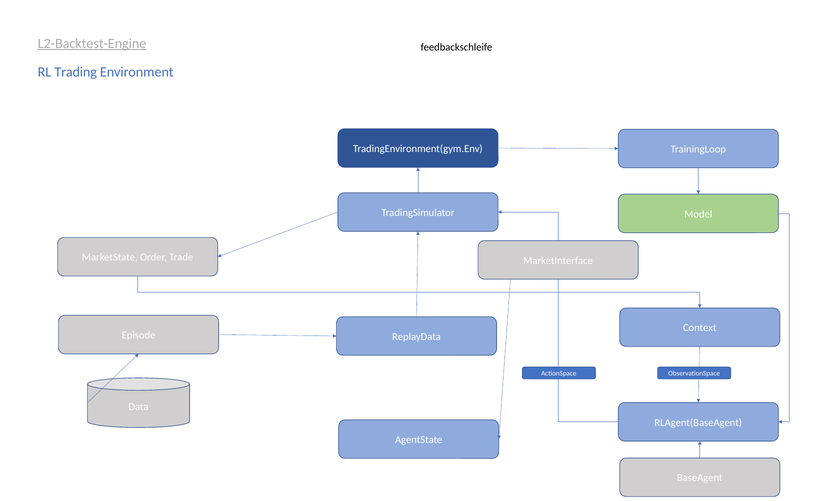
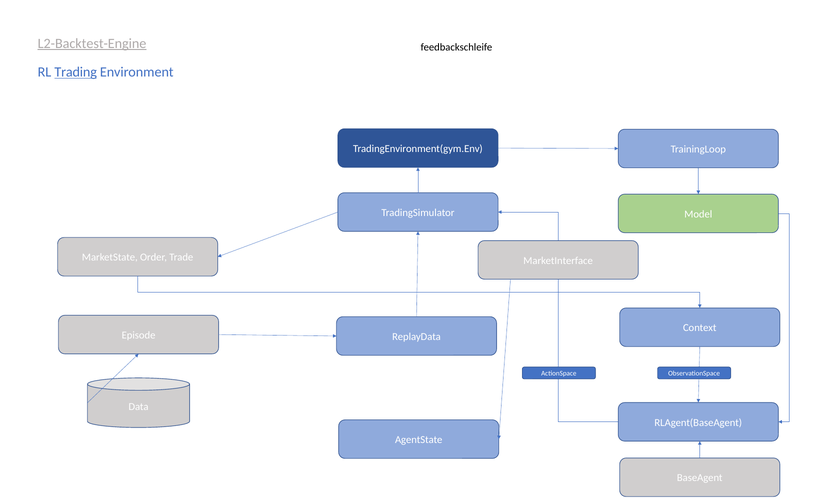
Trading underline: none -> present (76, 72)
